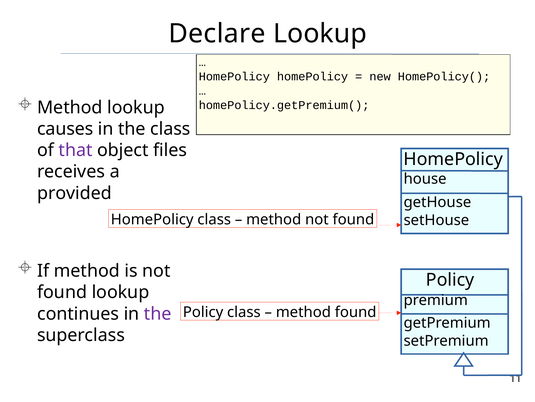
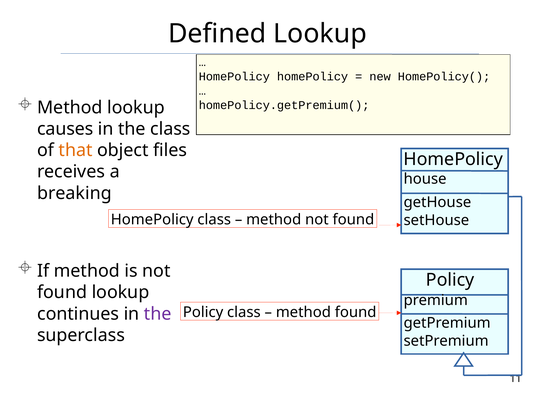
Declare: Declare -> Defined (217, 34)
that colour: purple -> orange (76, 150)
provided: provided -> breaking (74, 193)
